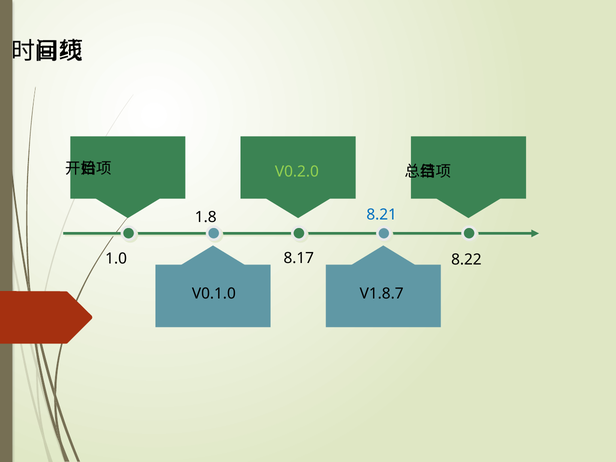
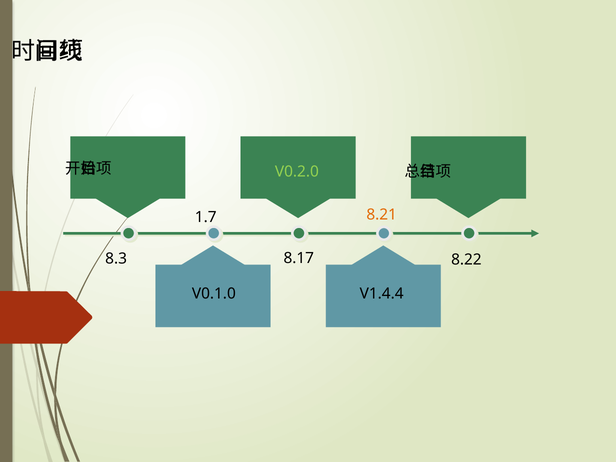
8.21 colour: blue -> orange (382, 215)
1.8: 1.8 -> 1.7 (206, 217)
1.0: 1.0 -> 8.3 (116, 259)
V1.8.7: V1.8.7 -> V1.4.4 (382, 294)
